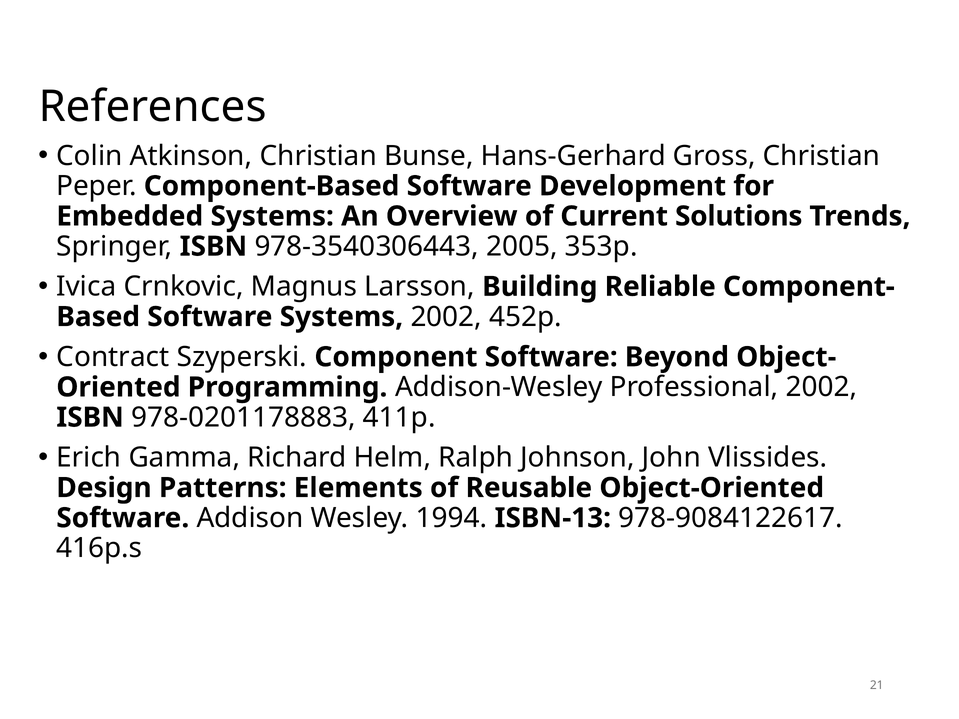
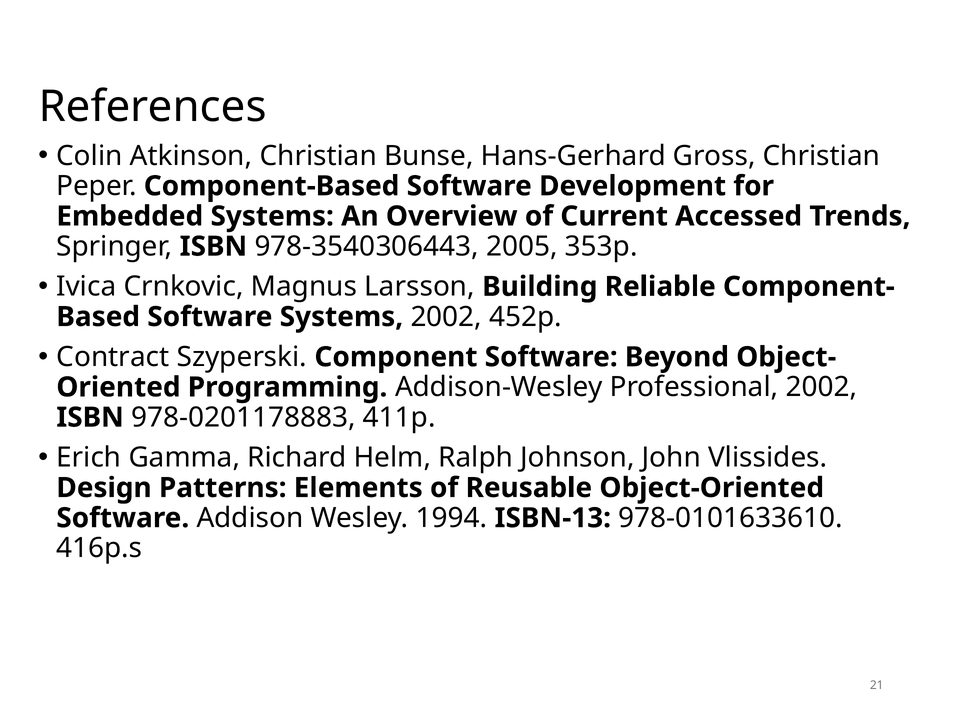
Solutions: Solutions -> Accessed (739, 216)
978-9084122617: 978-9084122617 -> 978-0101633610 (730, 518)
